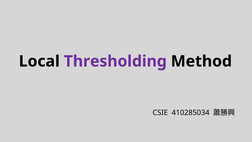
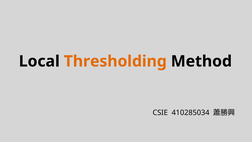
Thresholding colour: purple -> orange (115, 61)
